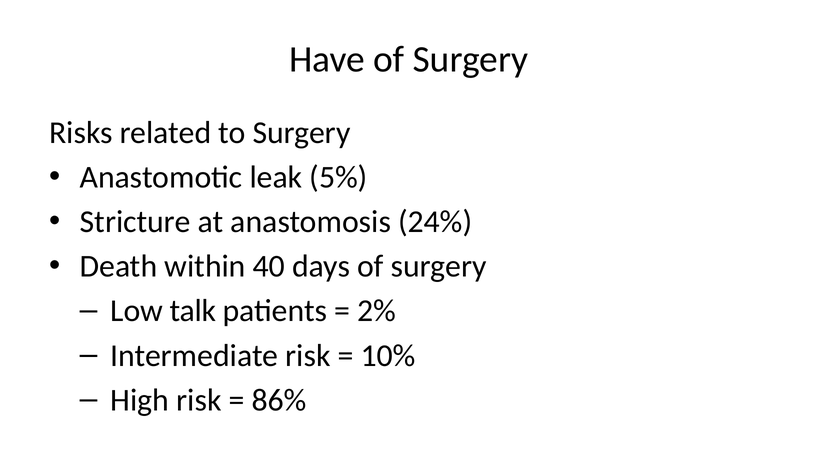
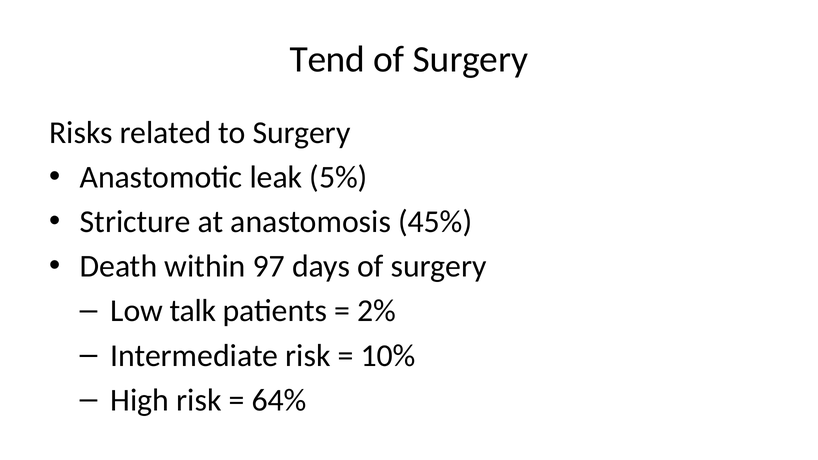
Have: Have -> Tend (327, 59)
24%: 24% -> 45% (435, 222)
40: 40 -> 97 (269, 266)
86%: 86% -> 64% (279, 400)
